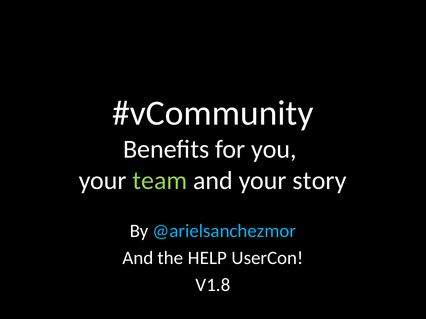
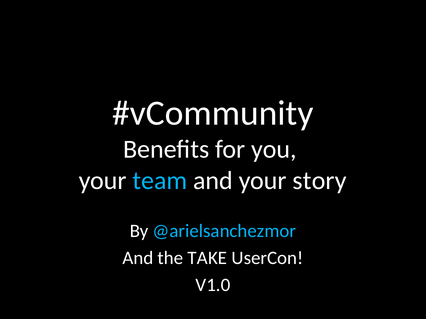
team colour: light green -> light blue (160, 181)
HELP: HELP -> TAKE (207, 258)
V1.8: V1.8 -> V1.0 (213, 285)
